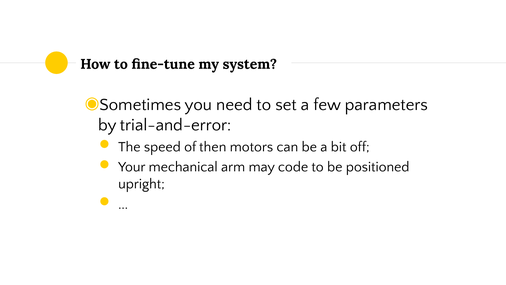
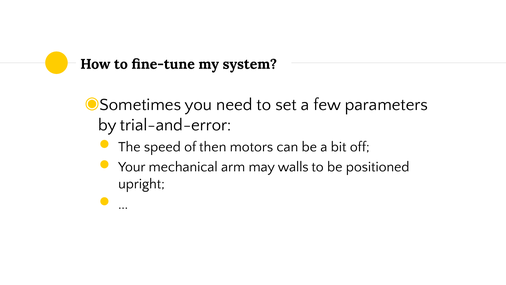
code: code -> walls (293, 167)
